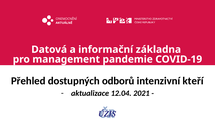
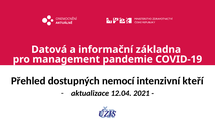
odborů: odborů -> nemocí (118, 81)
